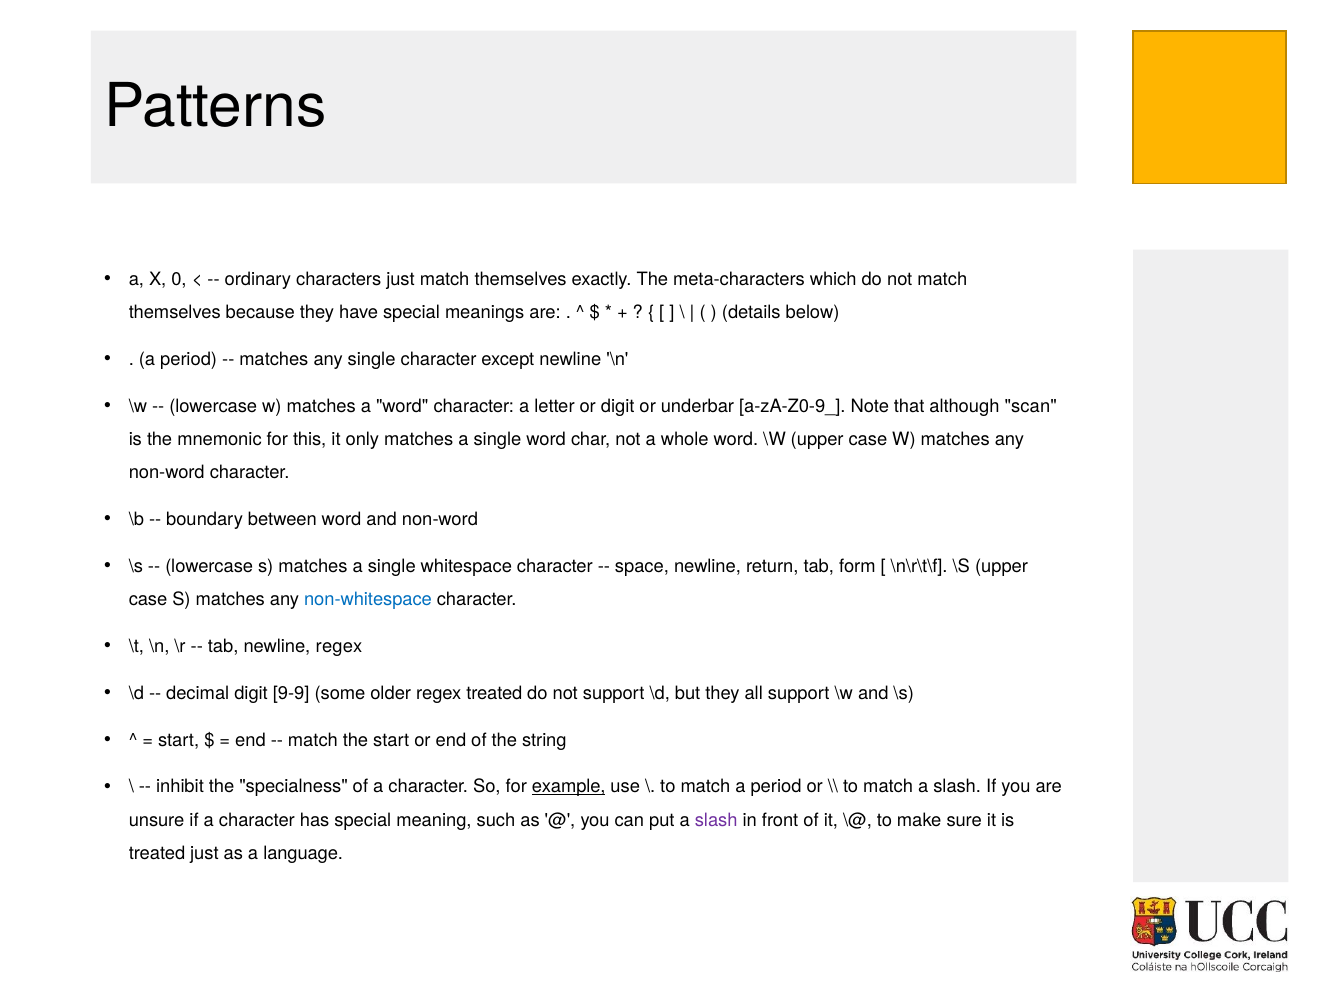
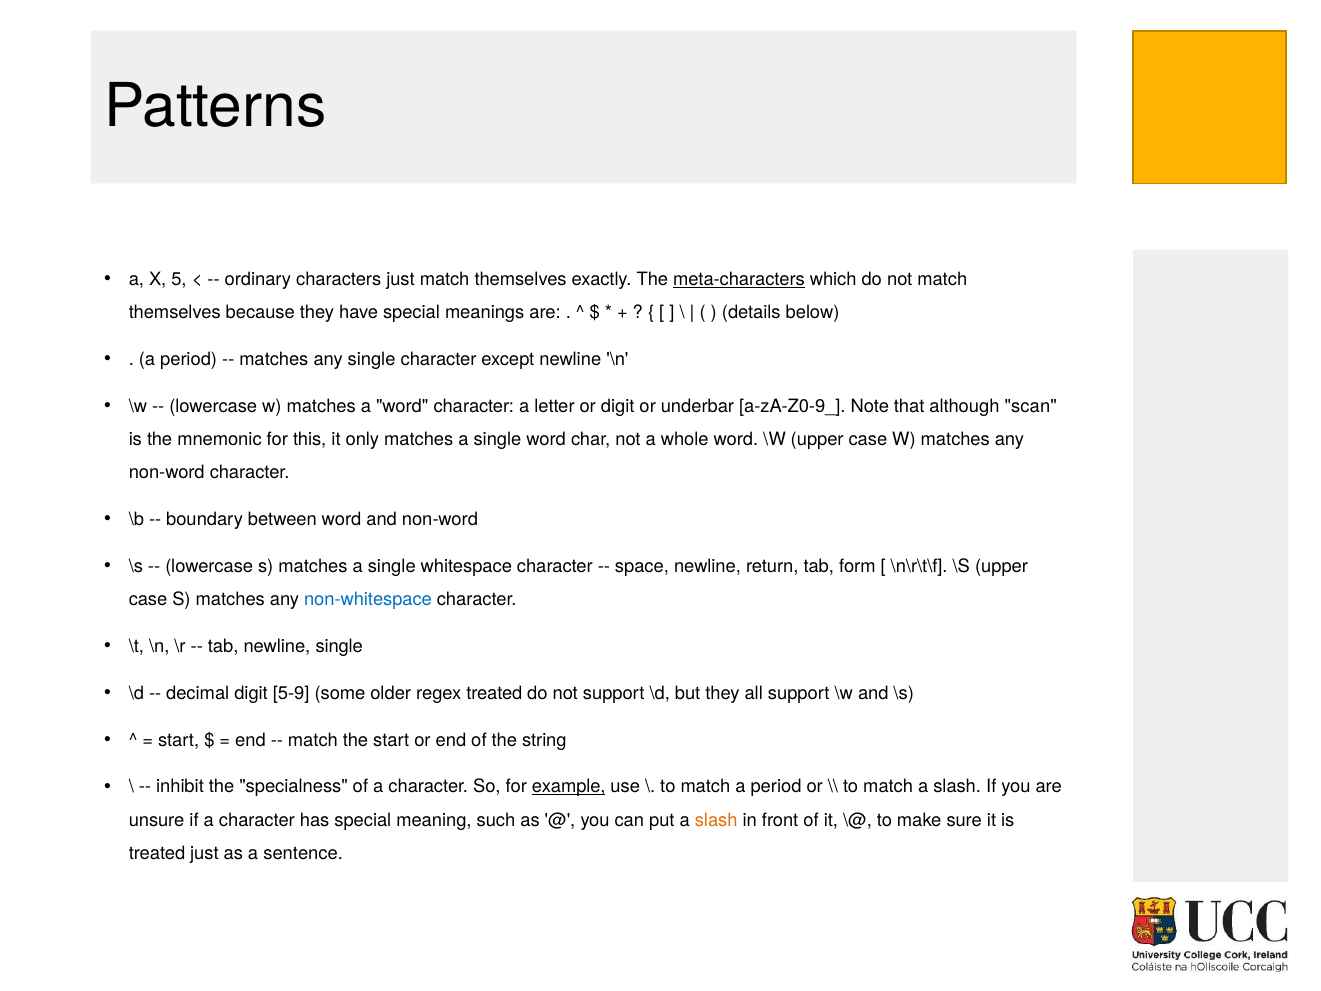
0: 0 -> 5 (179, 280)
meta-characters underline: none -> present (739, 280)
newline regex: regex -> single (339, 646)
9-9: 9-9 -> 5-9 (291, 693)
slash colour: purple -> orange (716, 820)
language: language -> sentence (303, 853)
